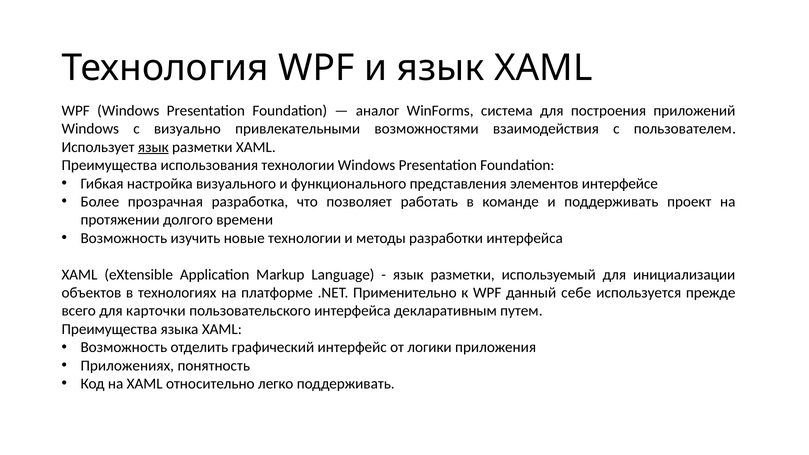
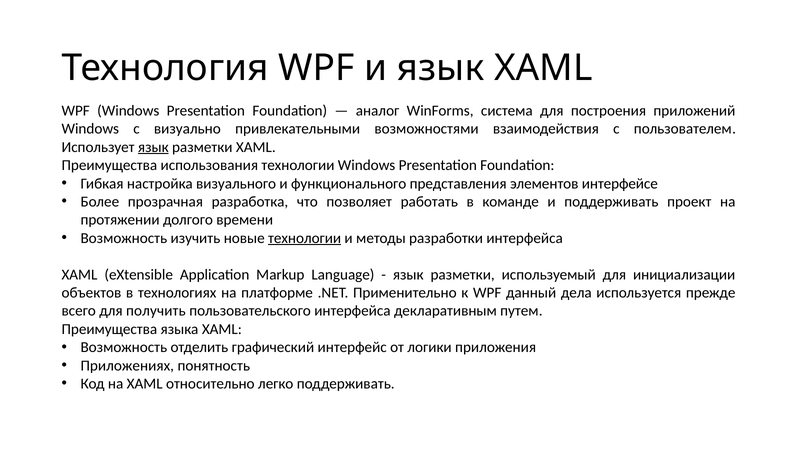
технологии underline: none -> present (305, 238)
себе: себе -> дела (576, 293)
карточки: карточки -> получить (156, 311)
